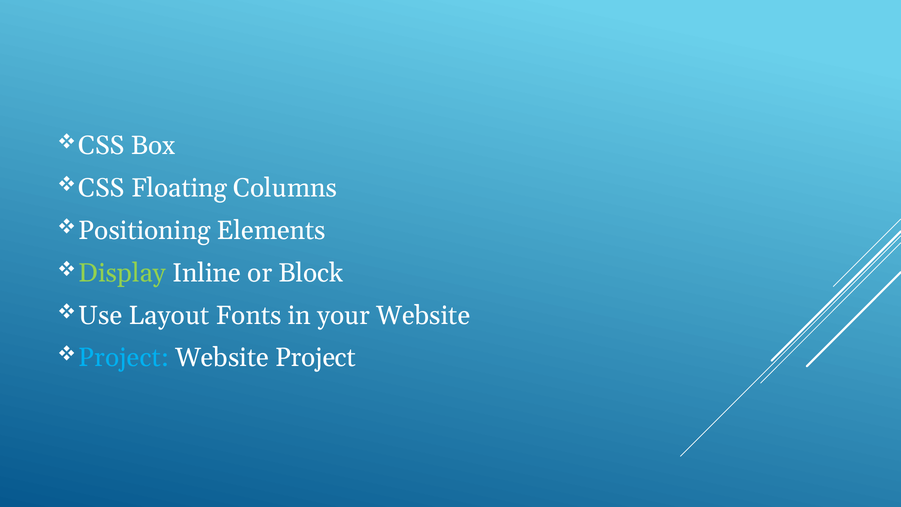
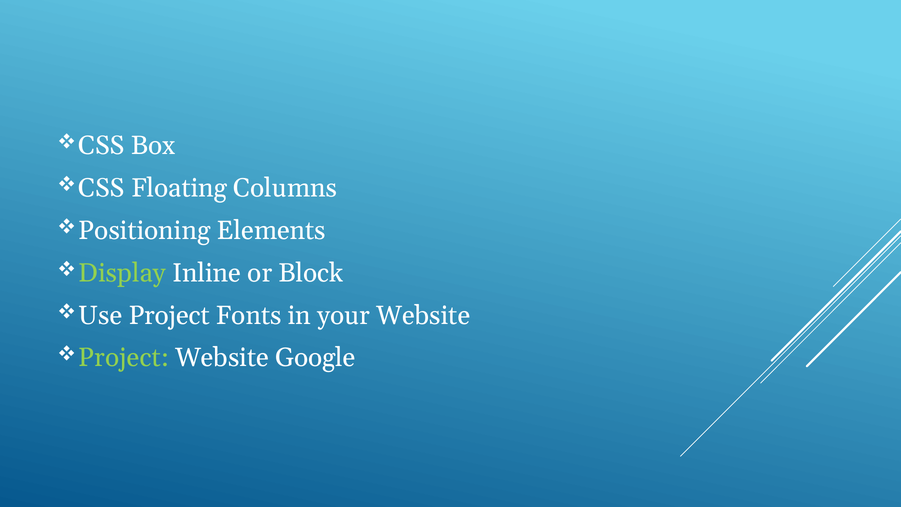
Use Layout: Layout -> Project (169, 315)
Project colour: light blue -> light green (124, 358)
Website Project: Project -> Google (315, 358)
